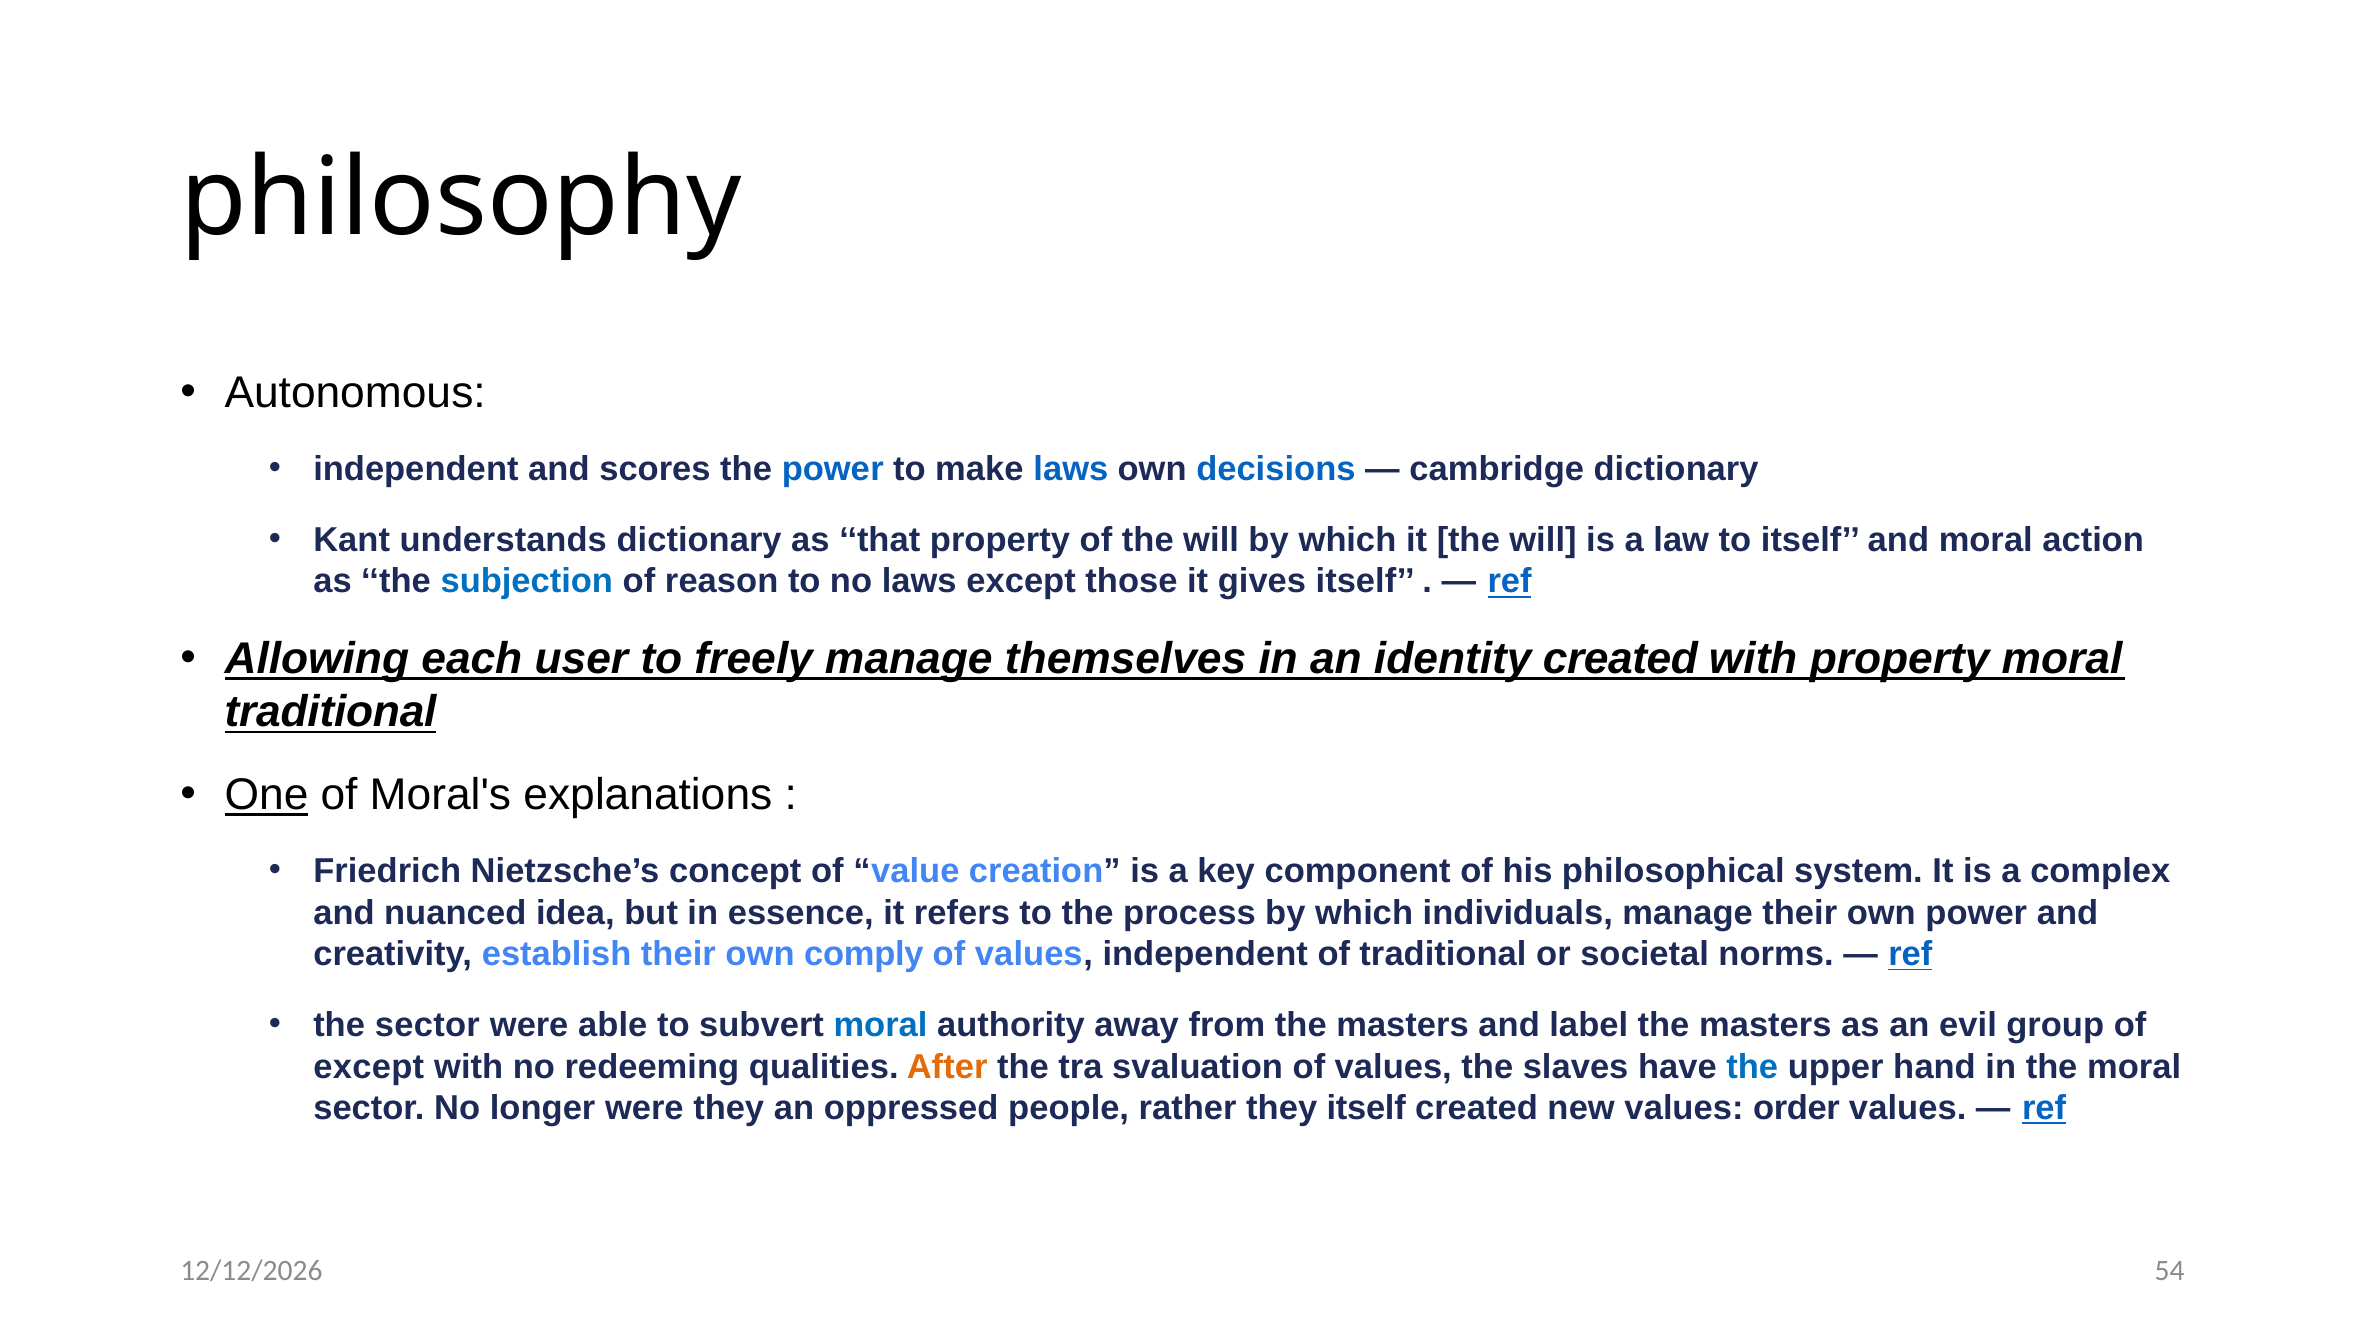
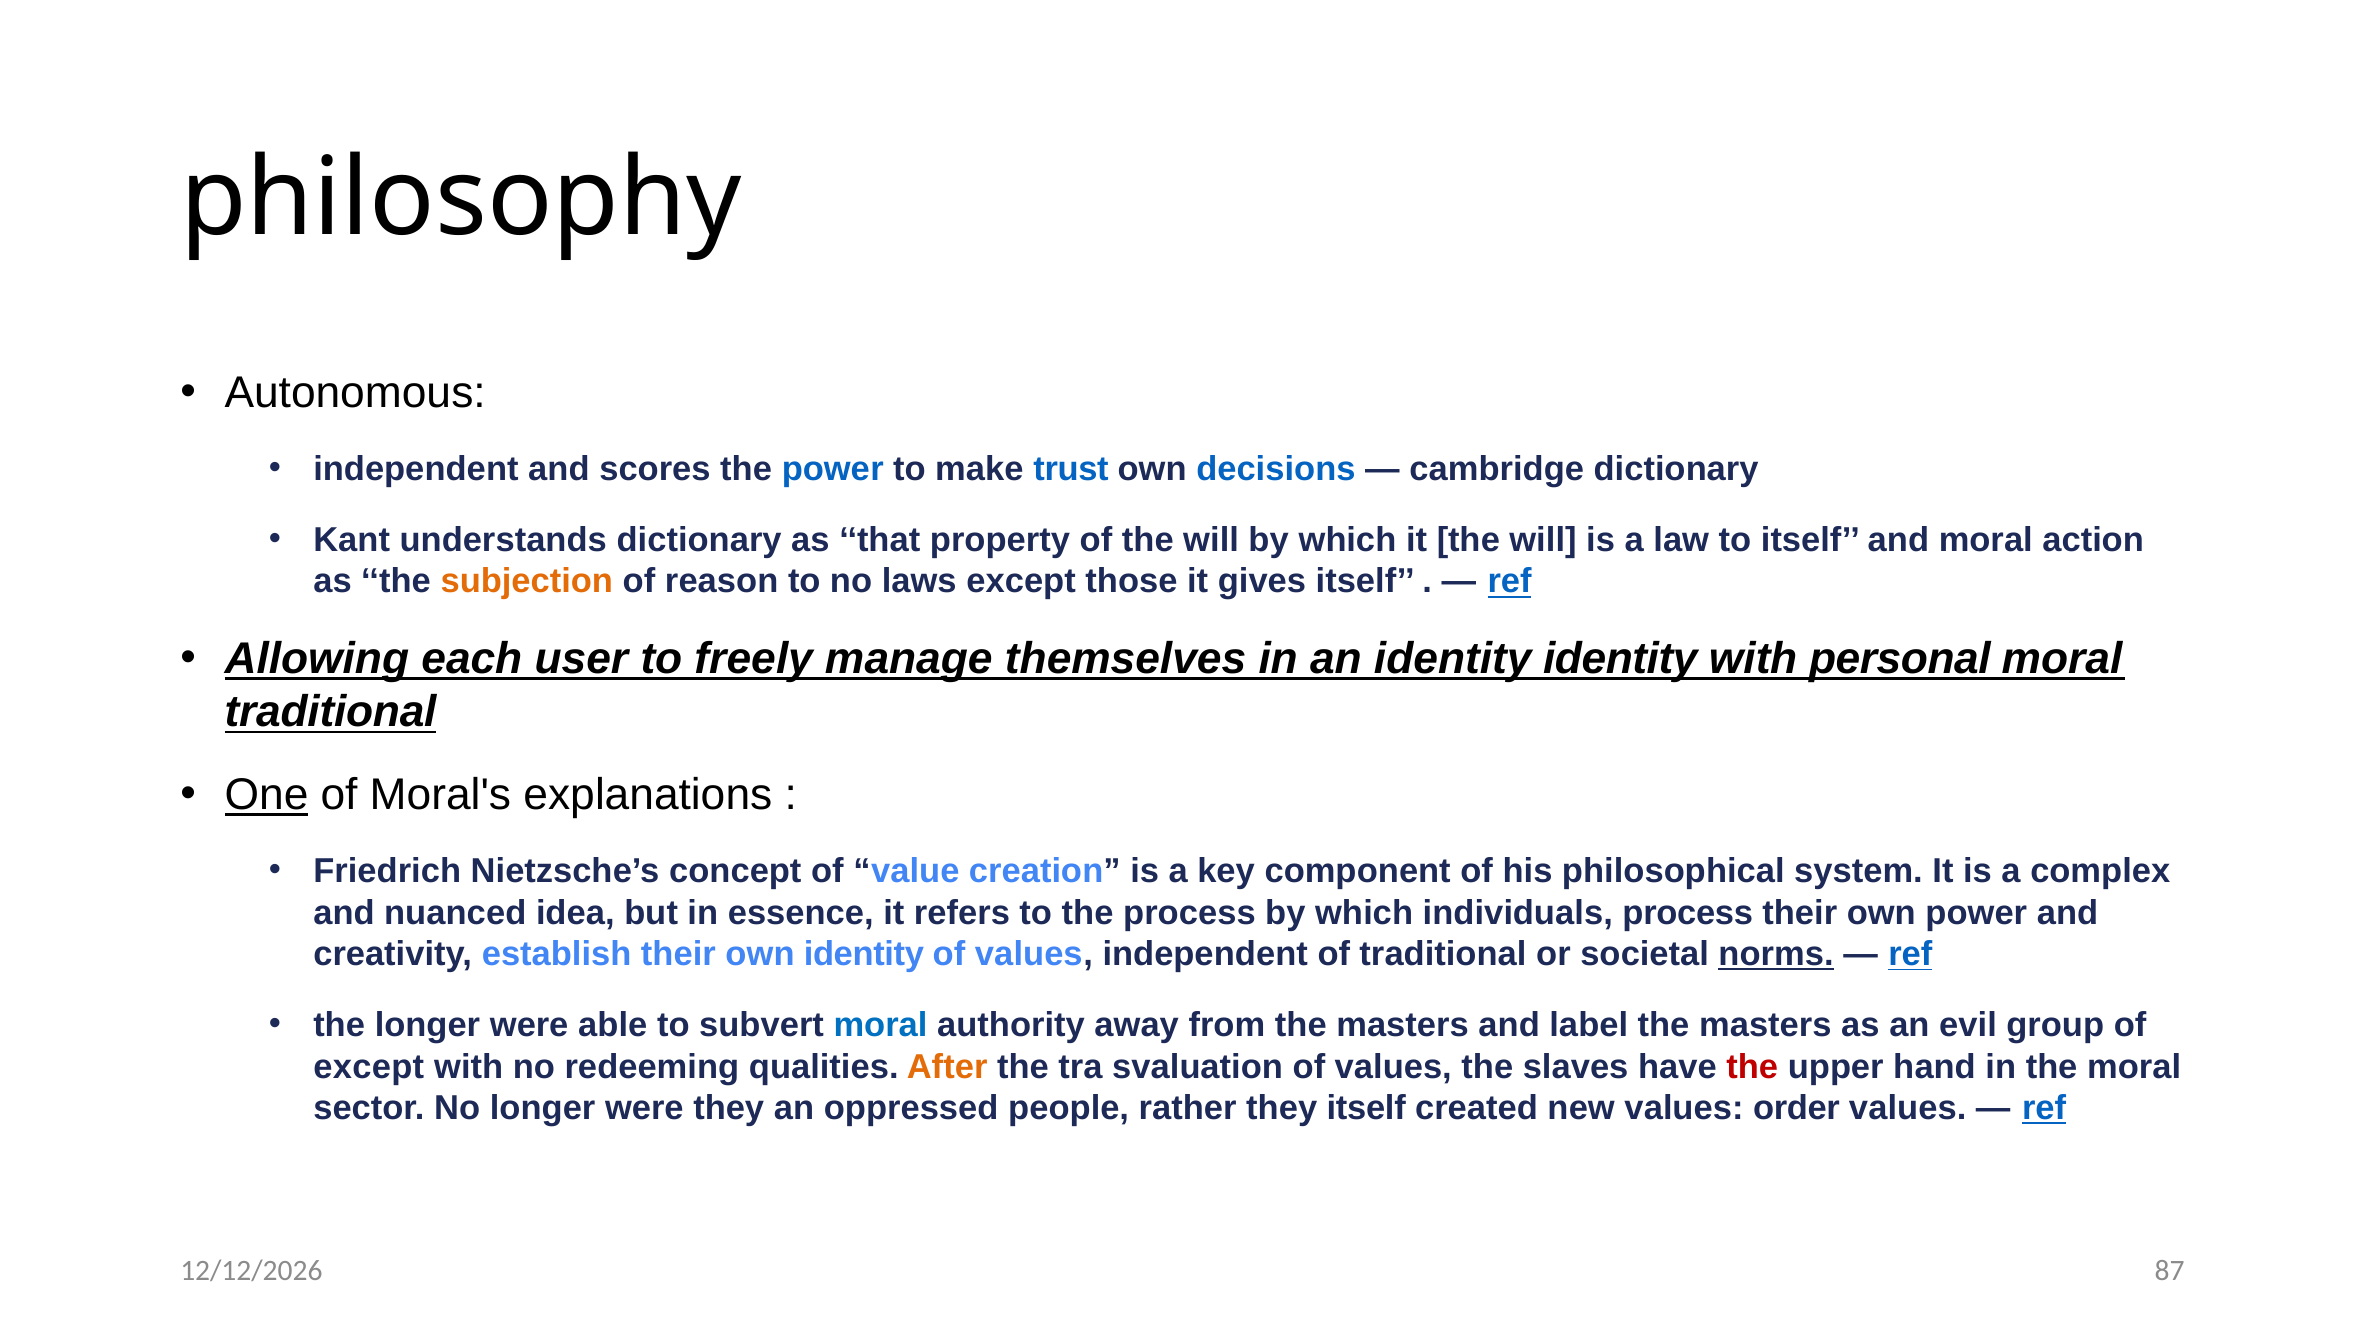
make laws: laws -> trust (1071, 469)
subjection colour: blue -> orange (527, 581)
identity created: created -> identity (1620, 659)
with property: property -> personal (1900, 659)
individuals manage: manage -> process (1688, 912)
own comply: comply -> identity (864, 954)
norms underline: none -> present (1776, 954)
the sector: sector -> longer (427, 1025)
the colour: blue -> red (1752, 1066)
54: 54 -> 87 (2170, 1270)
